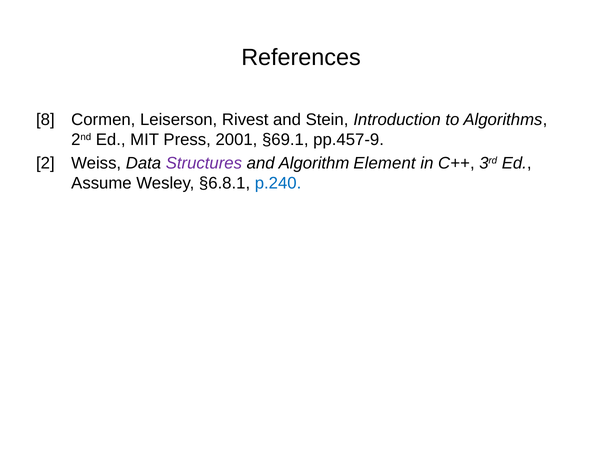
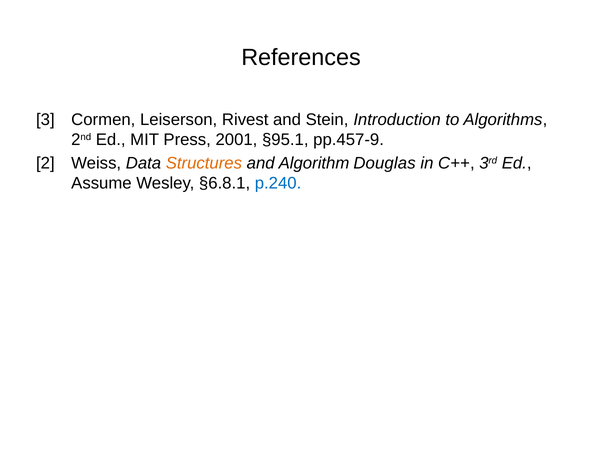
8: 8 -> 3 (45, 120)
§69.1: §69.1 -> §95.1 (285, 140)
Structures colour: purple -> orange (204, 163)
Element: Element -> Douglas (384, 163)
